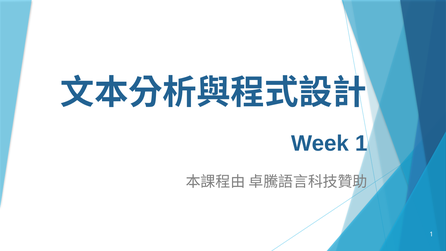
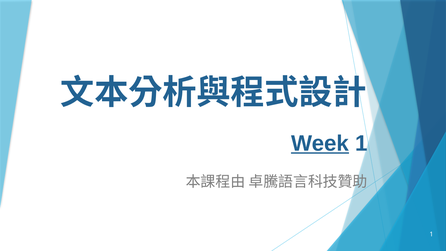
Week underline: none -> present (320, 143)
